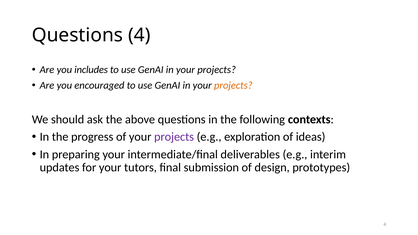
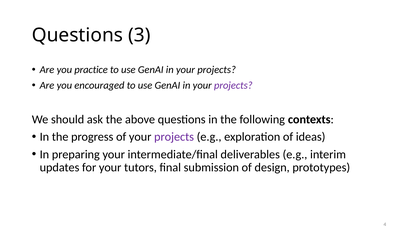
Questions 4: 4 -> 3 (139, 35)
includes: includes -> practice (91, 70)
projects colour: orange -> purple (233, 85)
